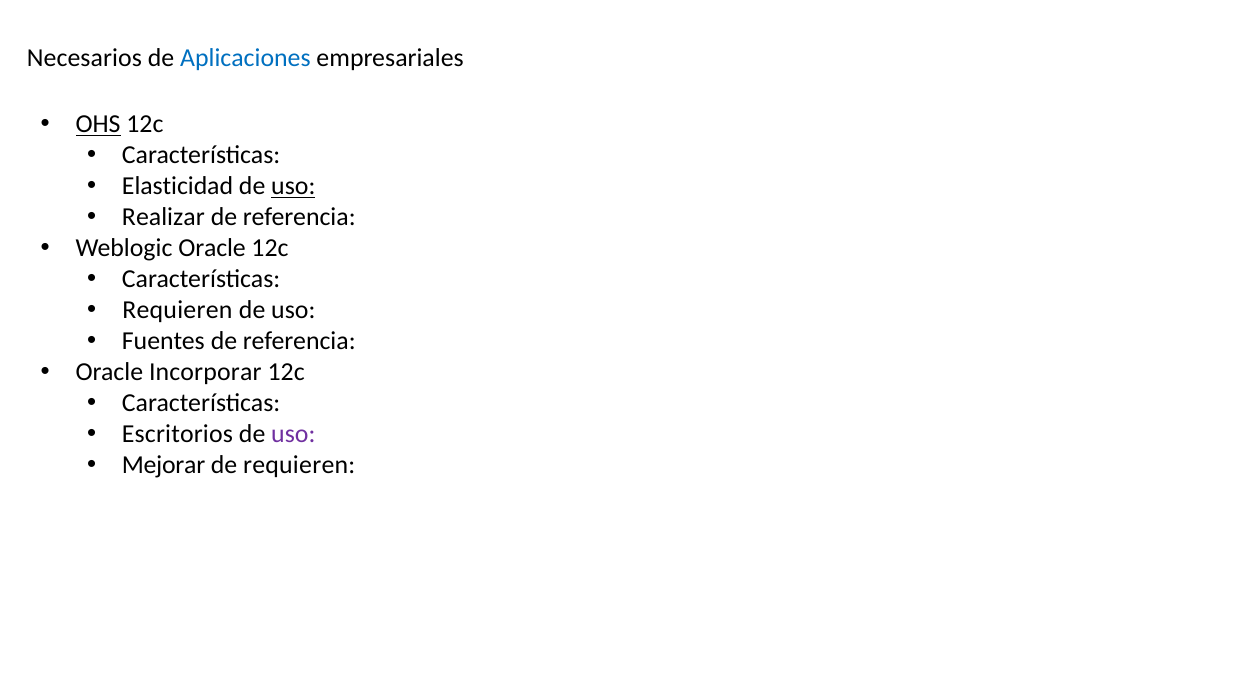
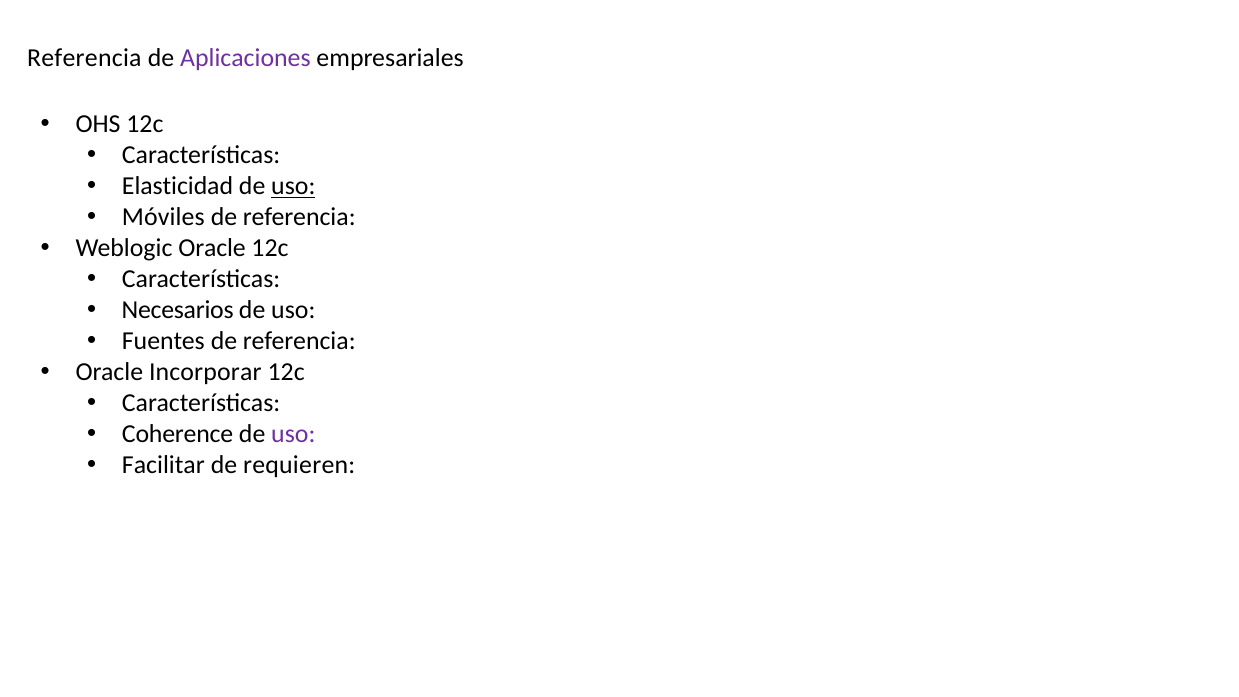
Necesarios: Necesarios -> Referencia (84, 58)
Aplicaciones colour: blue -> purple (245, 58)
OHS underline: present -> none (98, 124)
Realizar: Realizar -> Móviles (163, 217)
Requieren: Requieren -> Necesarios (178, 310)
Escritorios: Escritorios -> Coherence (178, 434)
Mejorar: Mejorar -> Facilitar (163, 465)
